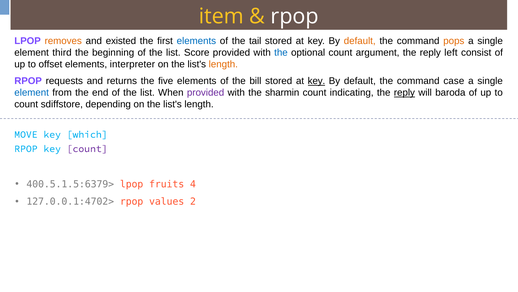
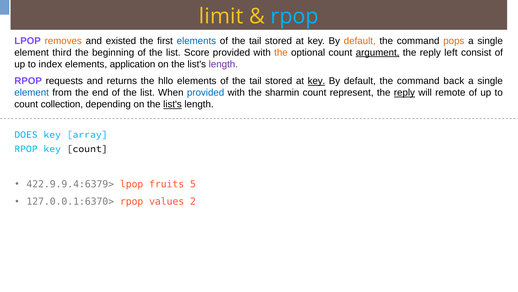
item: item -> limit (221, 16)
rpop colour: white -> light blue (295, 16)
the colour: blue -> orange (281, 52)
argument underline: none -> present (378, 52)
offset: offset -> index (50, 64)
interpreter: interpreter -> application (133, 64)
length colour: orange -> purple (223, 64)
five: five -> hllo (166, 81)
bill: bill -> tail (255, 81)
case: case -> back (454, 81)
provided colour: purple -> blue (206, 93)
indicating: indicating -> represent (352, 93)
baroda: baroda -> remote (450, 93)
sdiffstore: sdiffstore -> collection (62, 104)
list's underline: none -> present (172, 104)
MOVE: MOVE -> DOES (26, 134)
which: which -> array (87, 134)
count colour: purple -> black (87, 148)
400.5.1.5:6379>: 400.5.1.5:6379> -> 422.9.9.4:6379> (70, 184)
4: 4 -> 5 (193, 184)
127.0.0.1:4702>: 127.0.0.1:4702> -> 127.0.0.1:6370> (70, 201)
